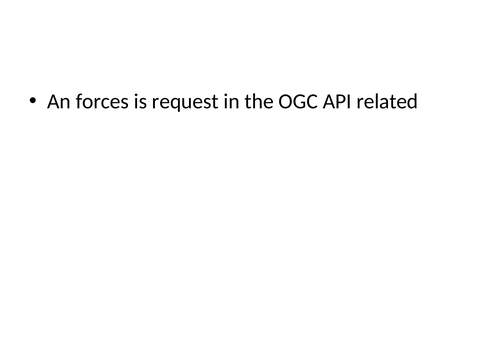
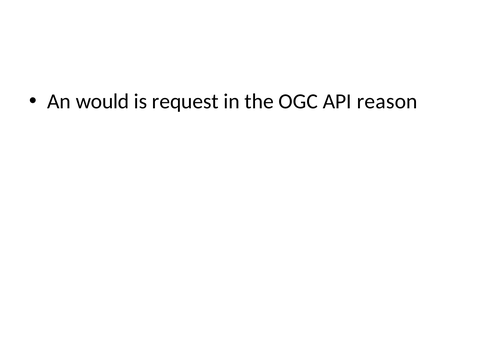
forces: forces -> would (102, 102)
related: related -> reason (387, 102)
